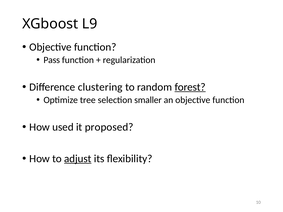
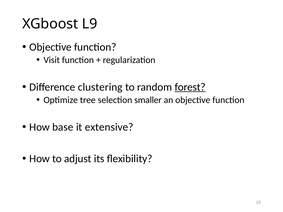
Pass: Pass -> Visit (52, 60)
used: used -> base (63, 127)
proposed: proposed -> extensive (109, 127)
adjust underline: present -> none (78, 159)
